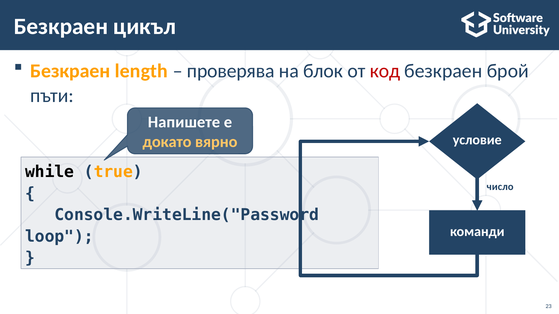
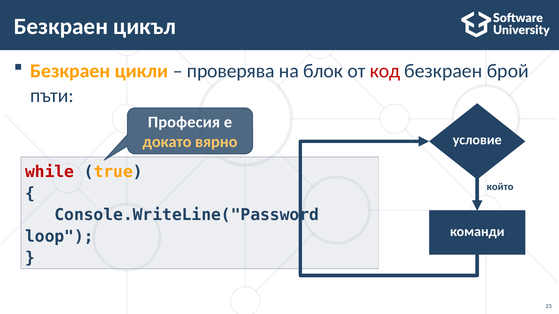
length: length -> цикли (141, 71)
Напишете: Напишете -> Професия (184, 122)
while colour: black -> red (50, 172)
число: число -> който (500, 187)
